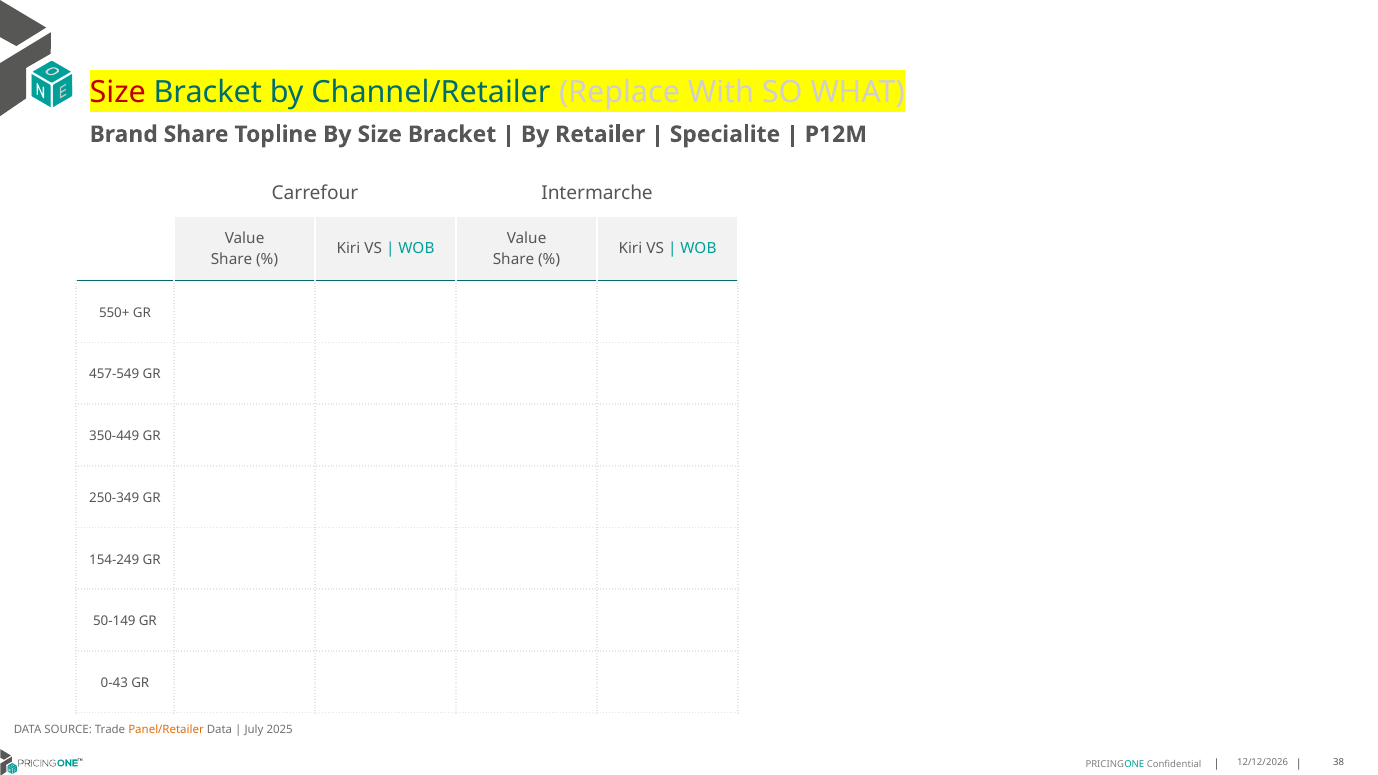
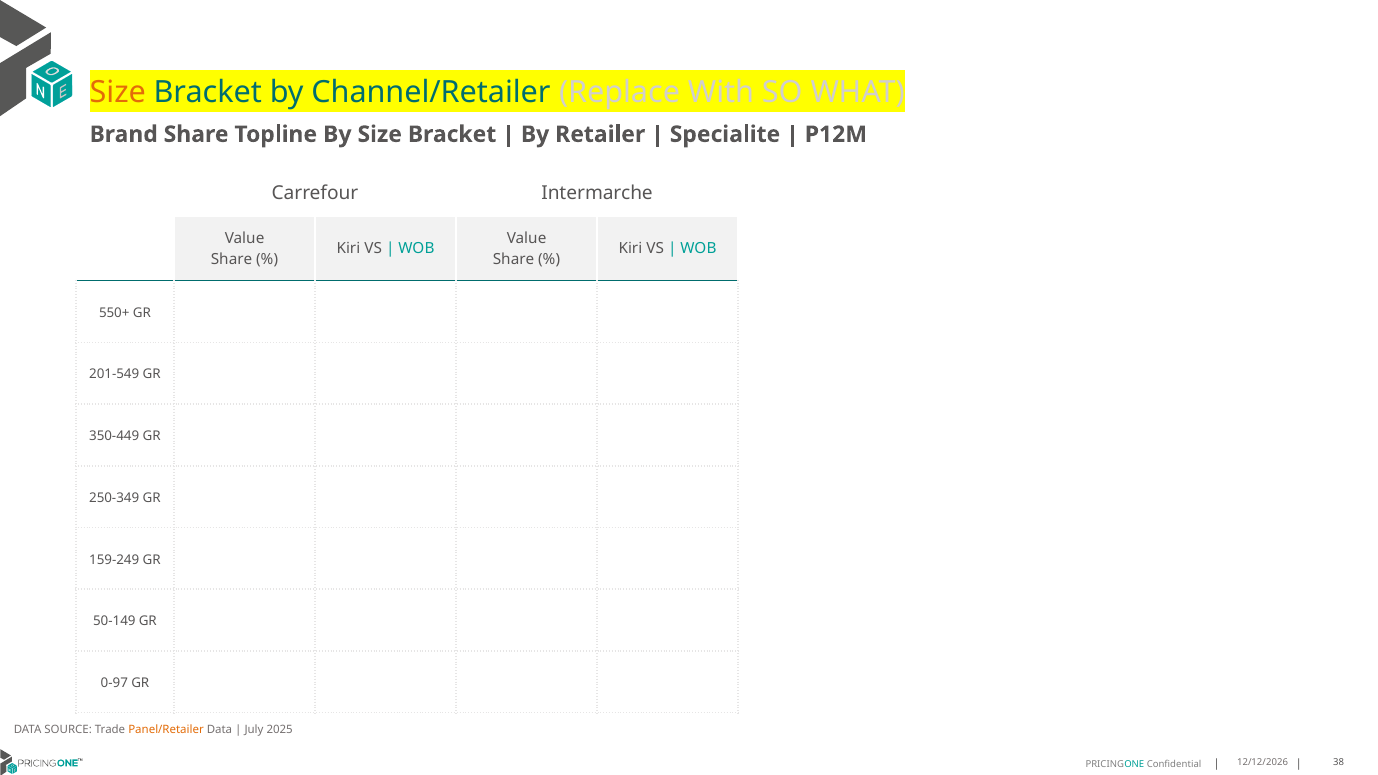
Size colour: red -> orange (118, 93)
457-549: 457-549 -> 201-549 (114, 374)
154-249: 154-249 -> 159-249 (114, 560)
0-43: 0-43 -> 0-97 (114, 683)
